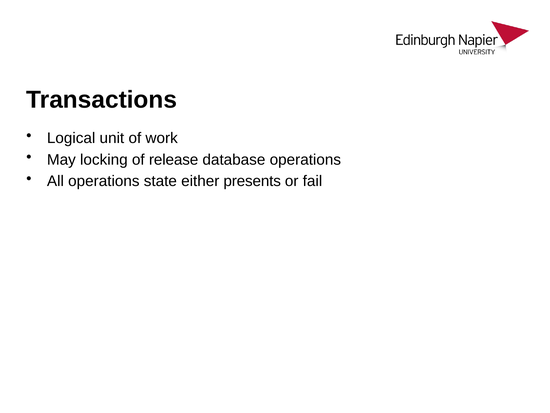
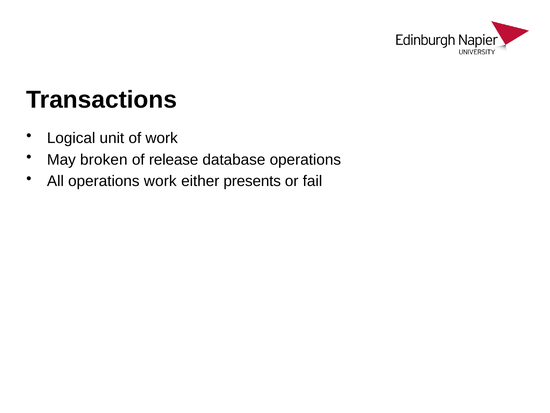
locking: locking -> broken (104, 159)
operations state: state -> work (160, 181)
